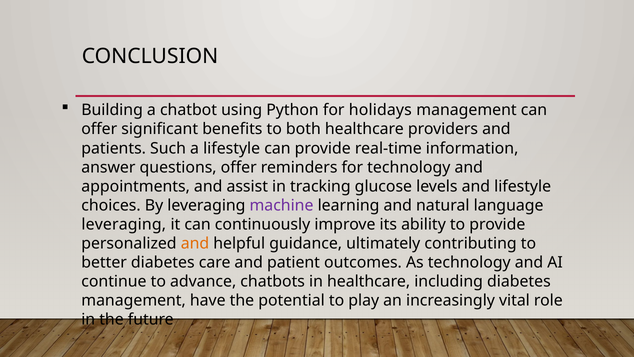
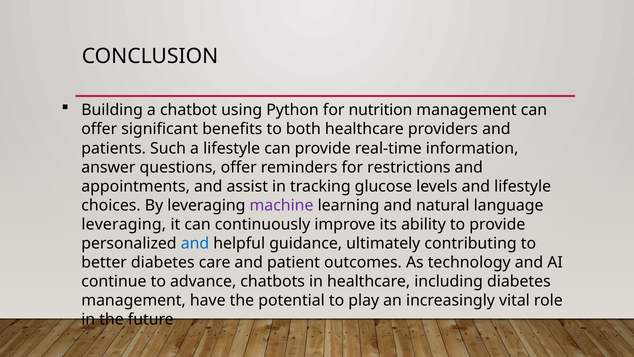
holidays: holidays -> nutrition (380, 110)
for technology: technology -> restrictions (409, 167)
and colour: orange -> blue (195, 243)
